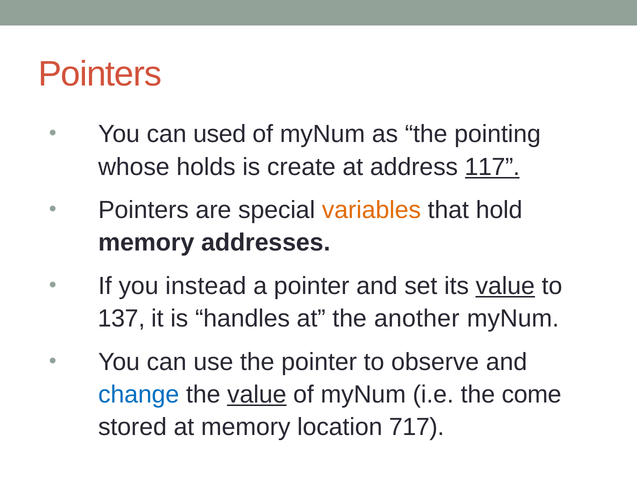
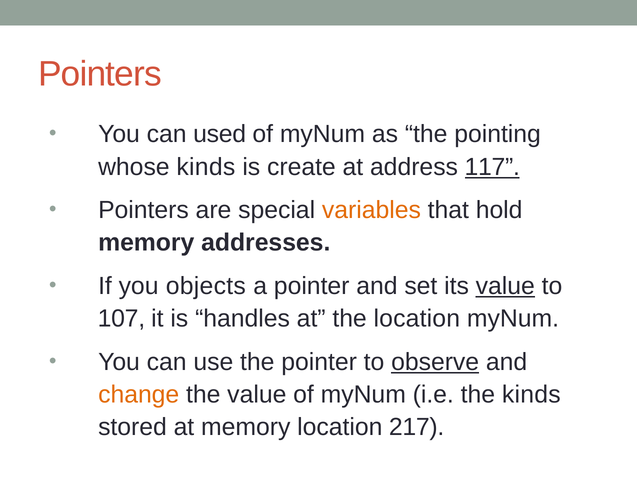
whose holds: holds -> kinds (206, 167)
instead: instead -> objects (206, 286)
137: 137 -> 107 (121, 319)
the another: another -> location (417, 319)
observe underline: none -> present (435, 362)
change colour: blue -> orange (139, 394)
value underline: present -> none (257, 394)
the come: come -> kinds (531, 394)
717: 717 -> 217 (417, 427)
